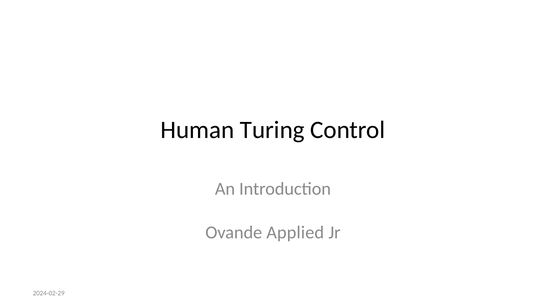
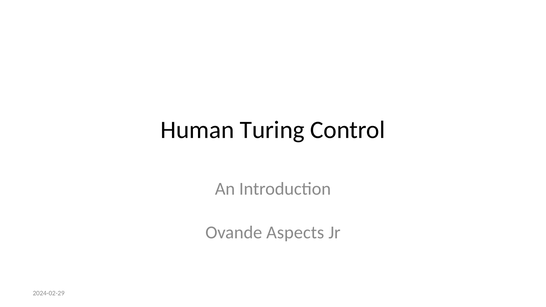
Applied: Applied -> Aspects (295, 233)
